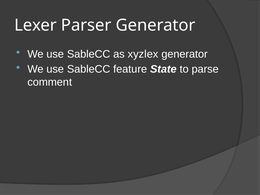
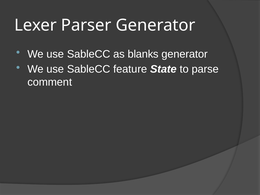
xyzlex: xyzlex -> blanks (143, 54)
